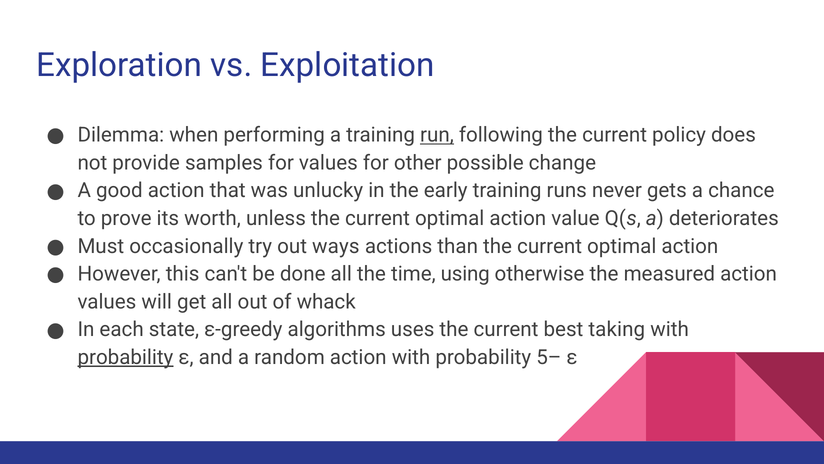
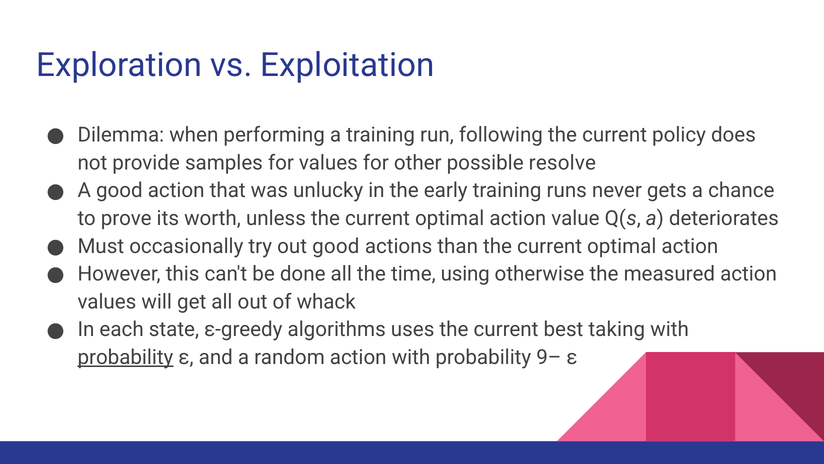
run underline: present -> none (437, 135)
change: change -> resolve (562, 163)
out ways: ways -> good (336, 246)
5–: 5– -> 9– (549, 357)
